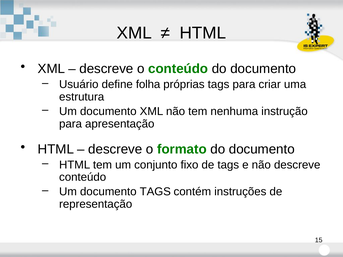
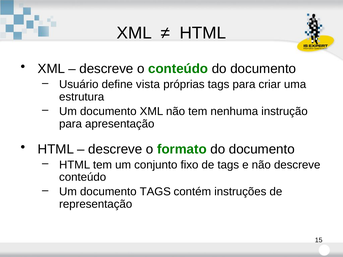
folha: folha -> vista (148, 85)
